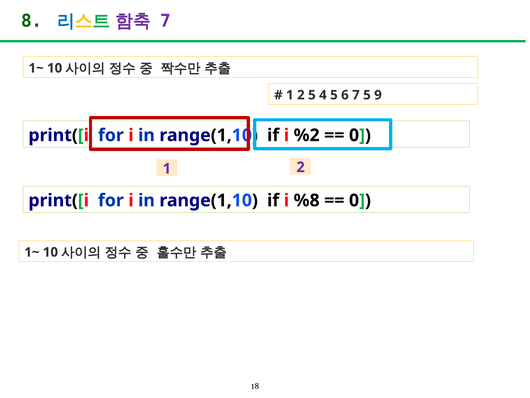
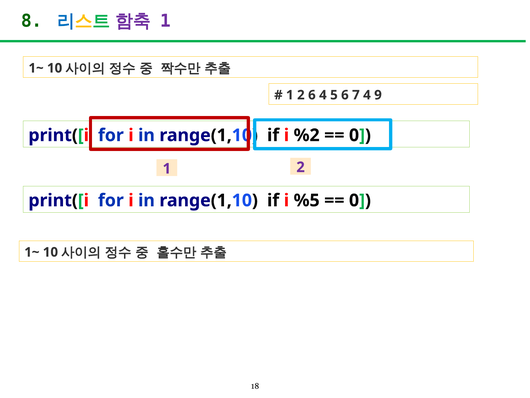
7: 7 -> 1 (165, 21)
2 5: 5 -> 6 (312, 95)
7 5: 5 -> 4 (367, 95)
%8: %8 -> %5 (307, 200)
